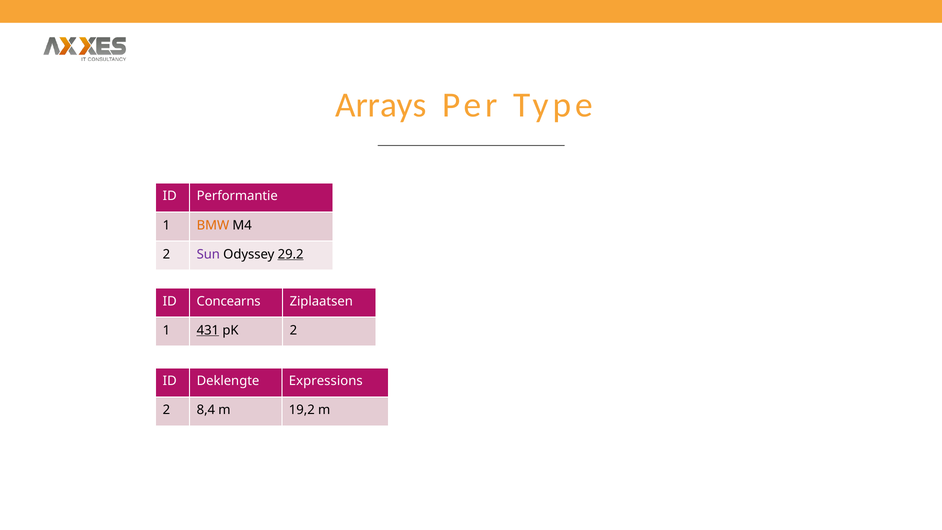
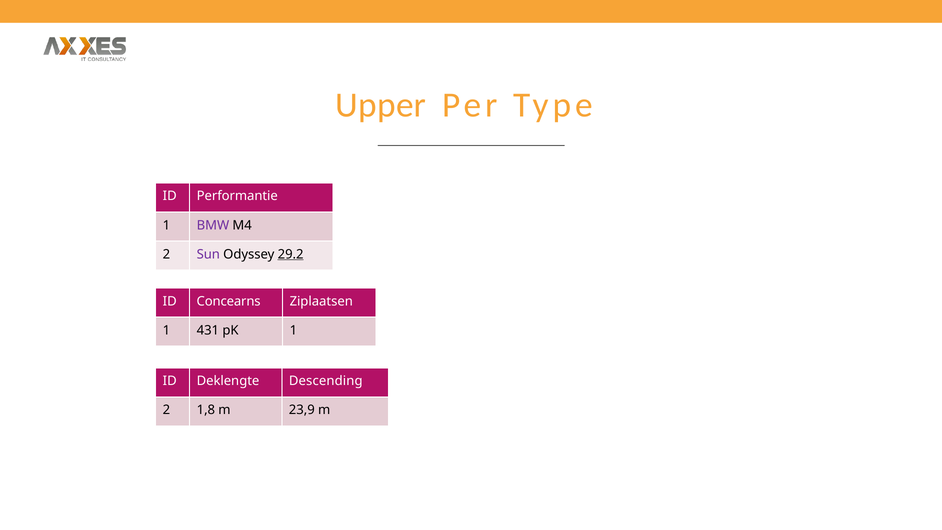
Arrays: Arrays -> Upper (381, 105)
BMW colour: orange -> purple (213, 225)
431 underline: present -> none (208, 330)
pK 2: 2 -> 1 (293, 330)
Expressions: Expressions -> Descending (326, 381)
8,4: 8,4 -> 1,8 (206, 410)
19,2: 19,2 -> 23,9 (302, 410)
